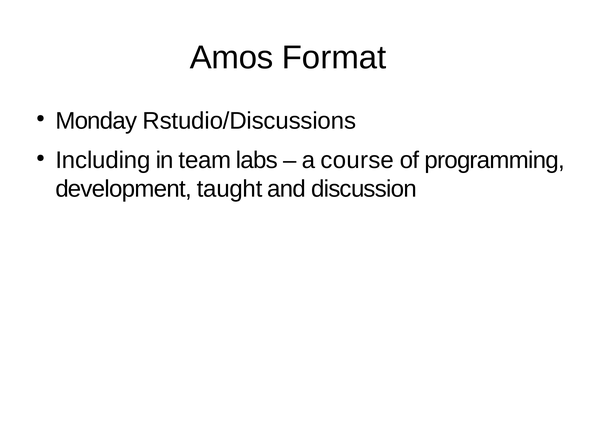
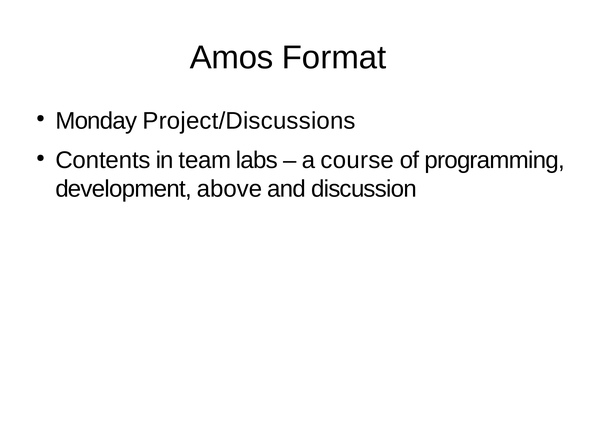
Rstudio/Discussions: Rstudio/Discussions -> Project/Discussions (249, 121)
Including: Including -> Contents (103, 160)
taught: taught -> above (230, 189)
